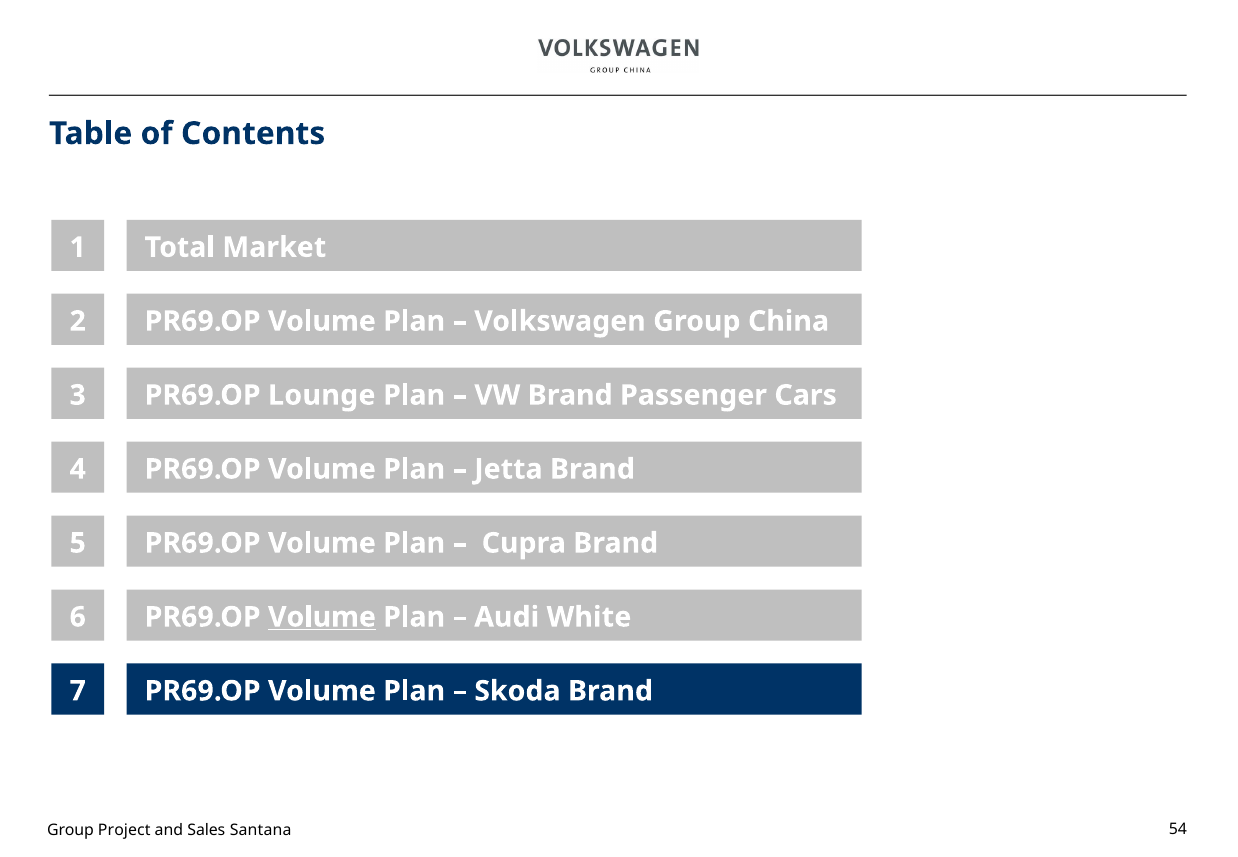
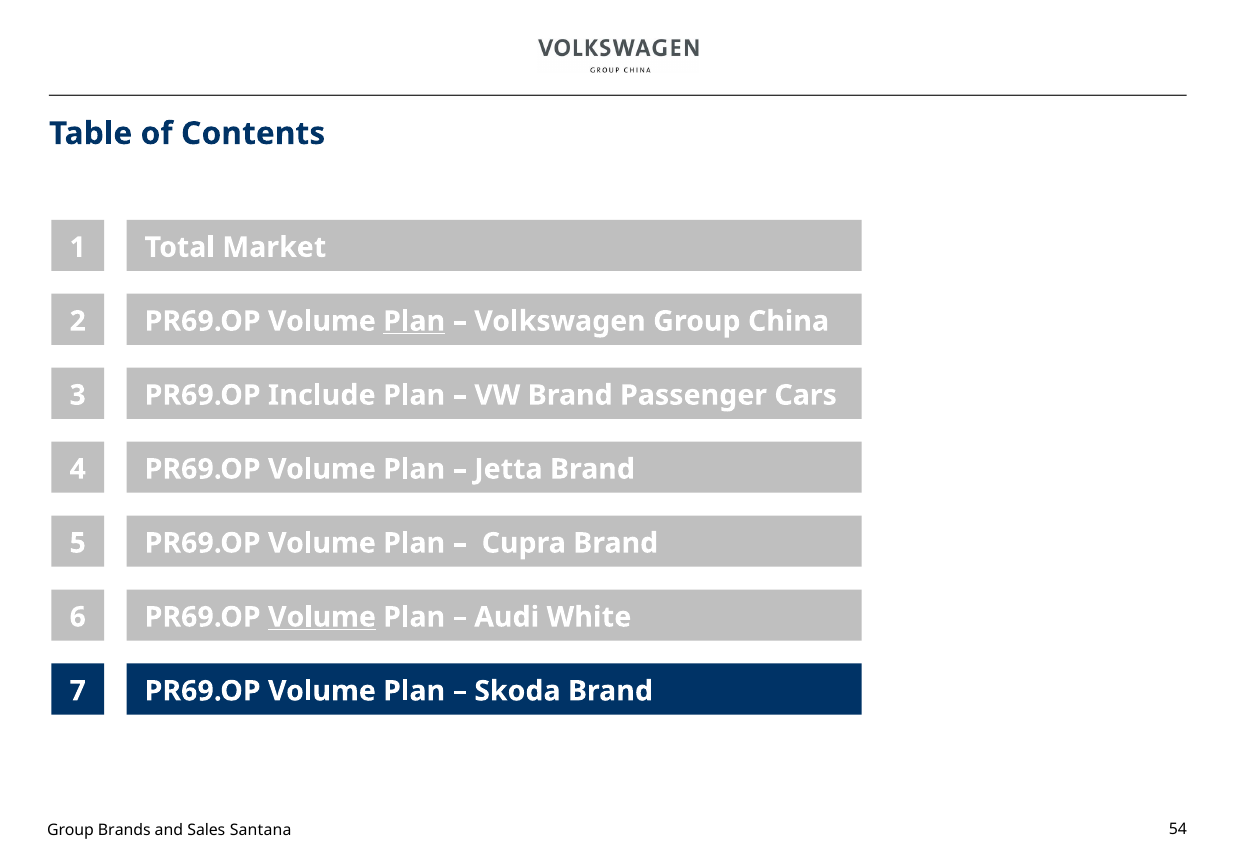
Plan underline: none -> present (414, 321)
Lounge: Lounge -> Include (322, 395)
Project: Project -> Brands (124, 830)
